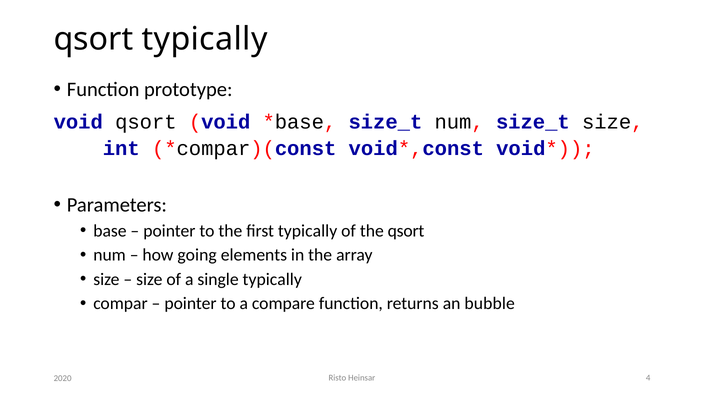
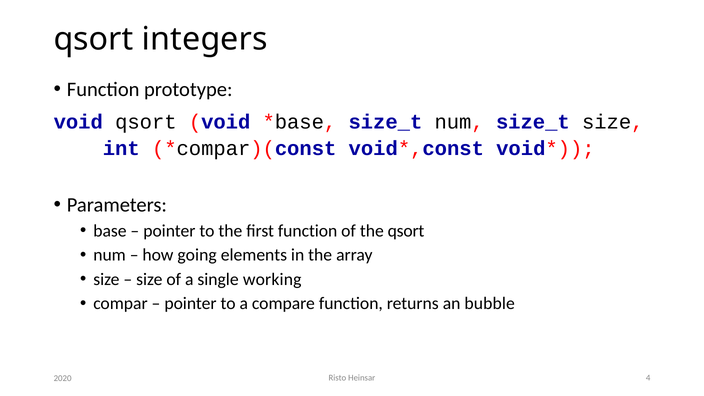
qsort typically: typically -> integers (205, 39)
first typically: typically -> function (308, 231)
single typically: typically -> working (272, 279)
